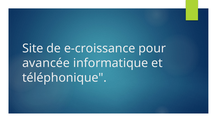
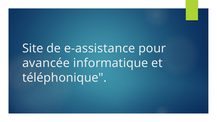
e-croissance: e-croissance -> e-assistance (100, 48)
